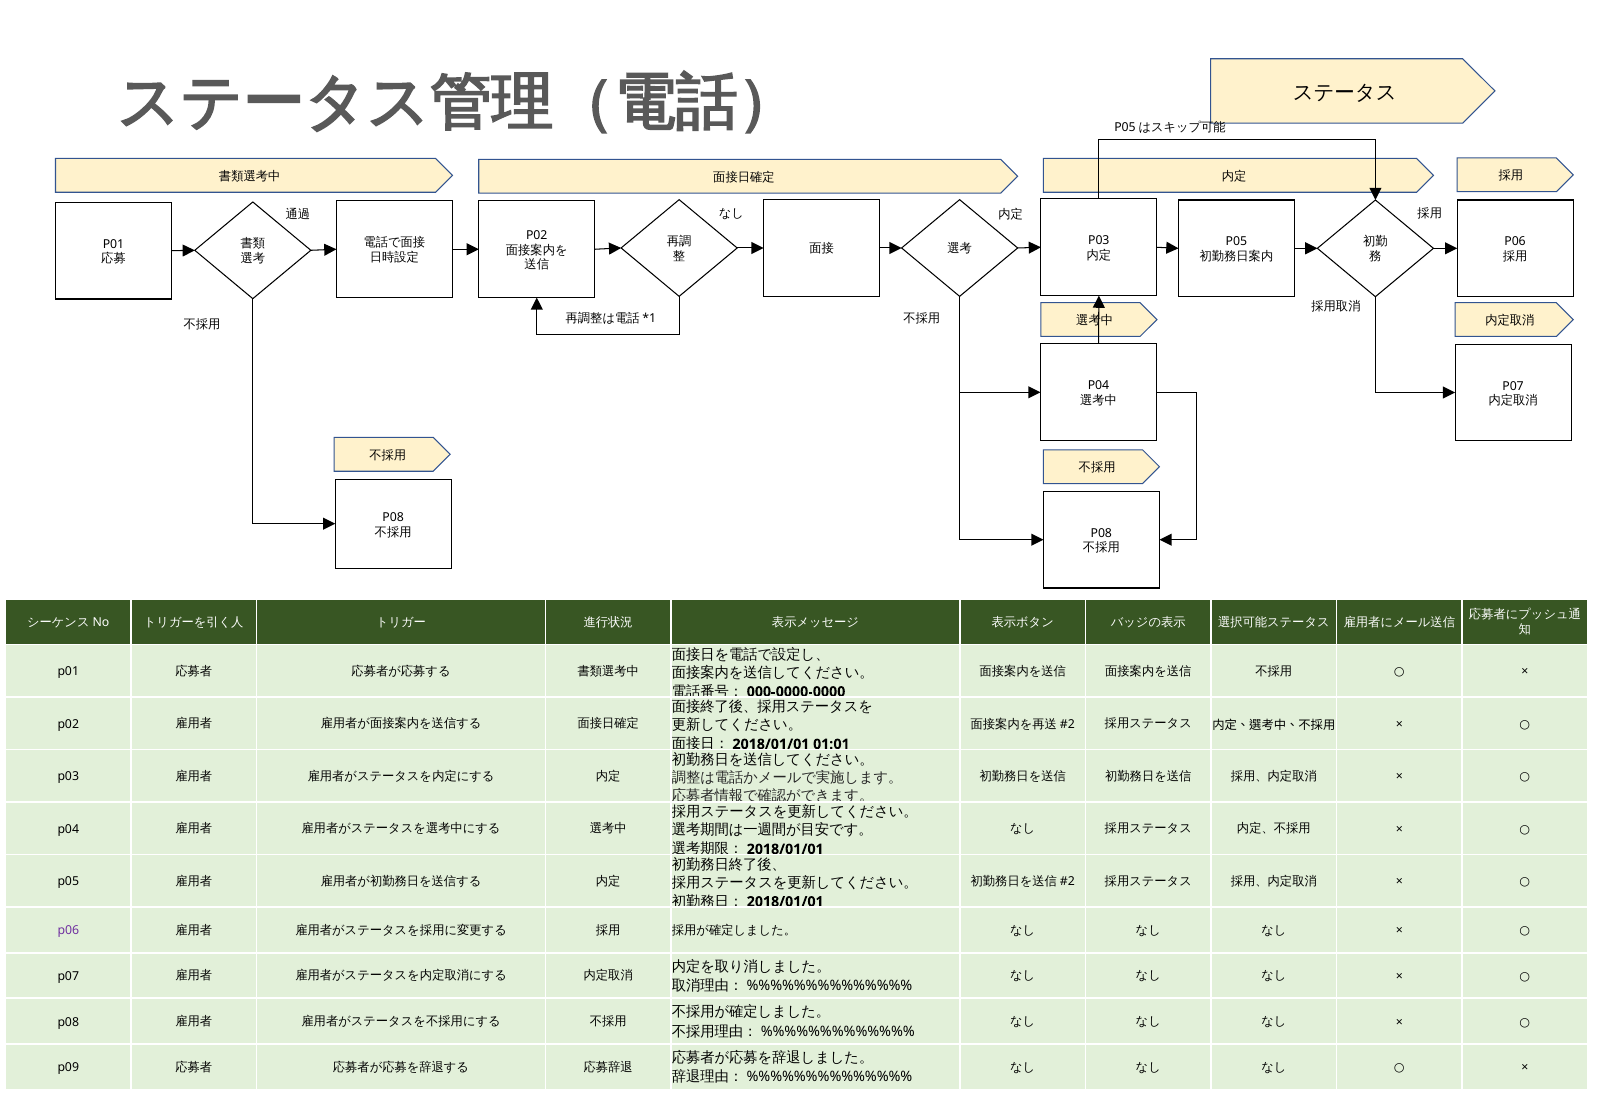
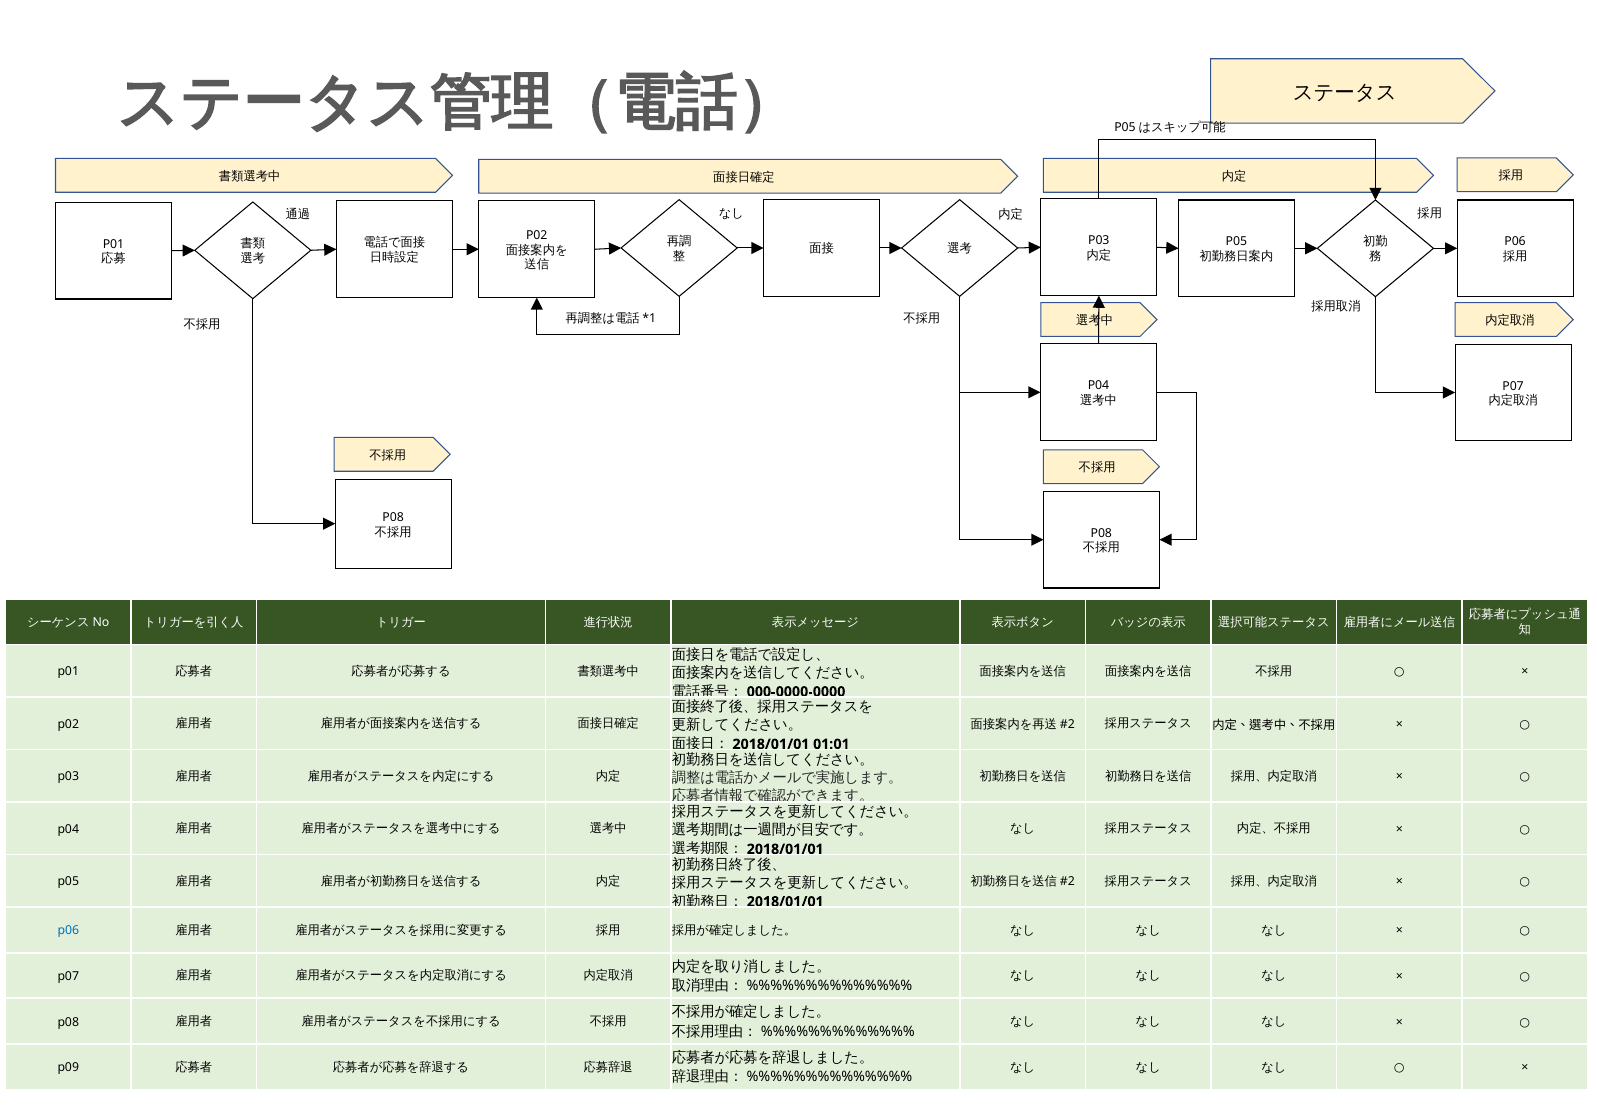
p06 colour: purple -> blue (68, 931)
